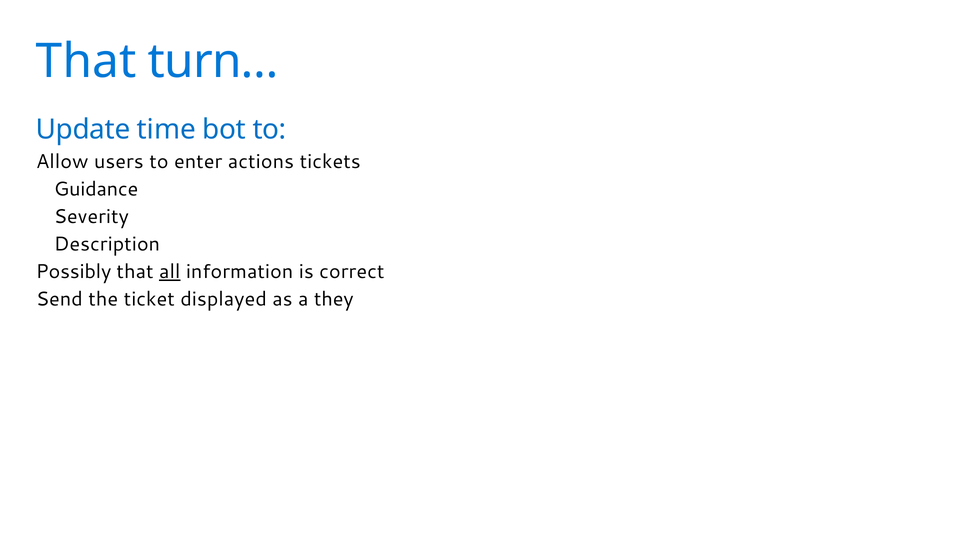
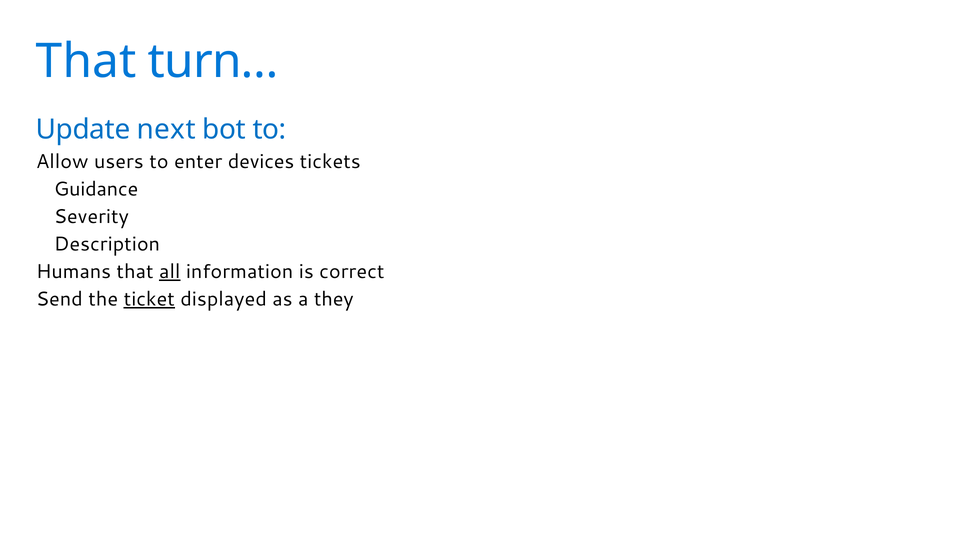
time: time -> next (166, 130)
actions: actions -> devices (261, 162)
Possibly: Possibly -> Humans (73, 272)
ticket underline: none -> present (149, 299)
